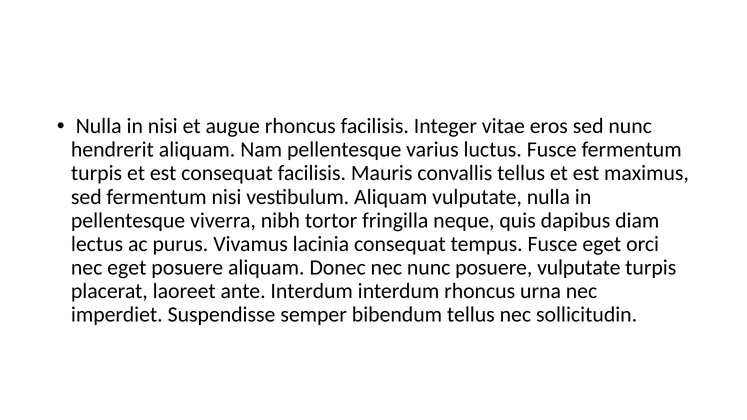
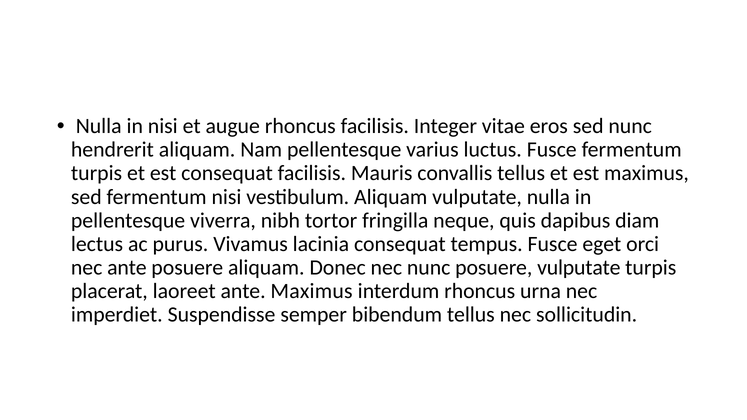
nec eget: eget -> ante (127, 268)
ante Interdum: Interdum -> Maximus (312, 291)
